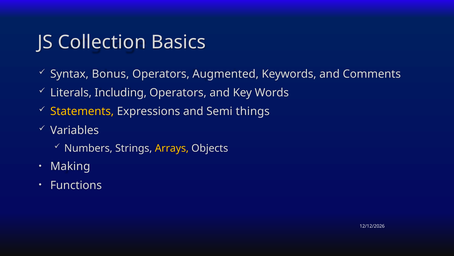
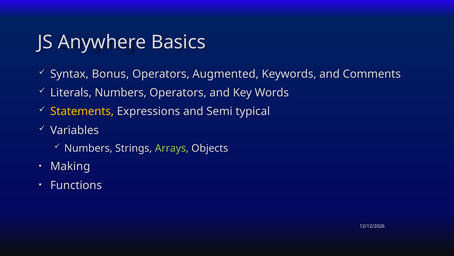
Collection: Collection -> Anywhere (102, 42)
Literals Including: Including -> Numbers (121, 93)
things: things -> typical (253, 111)
Arrays colour: yellow -> light green (172, 148)
